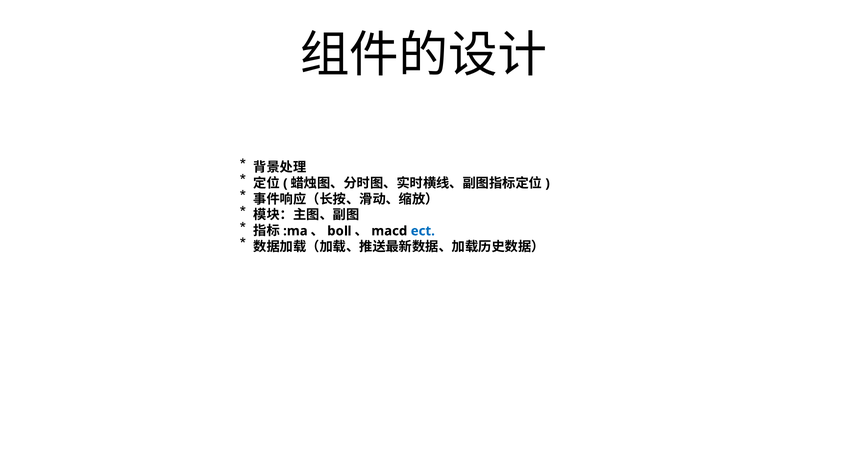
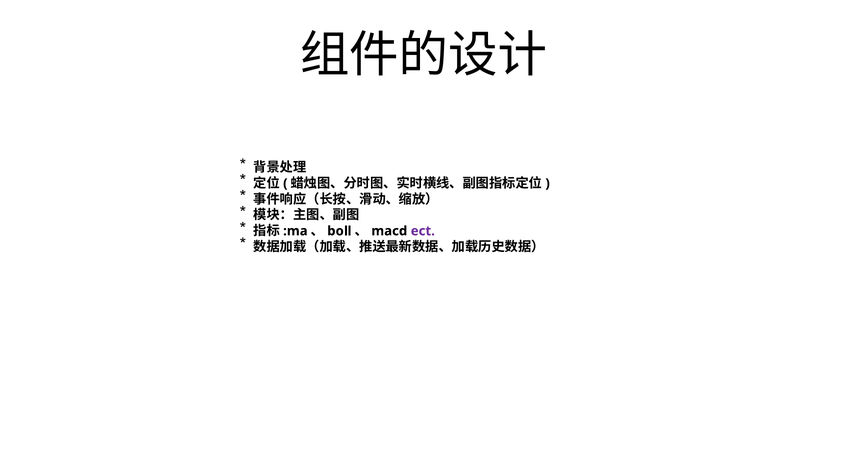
ect colour: blue -> purple (423, 231)
